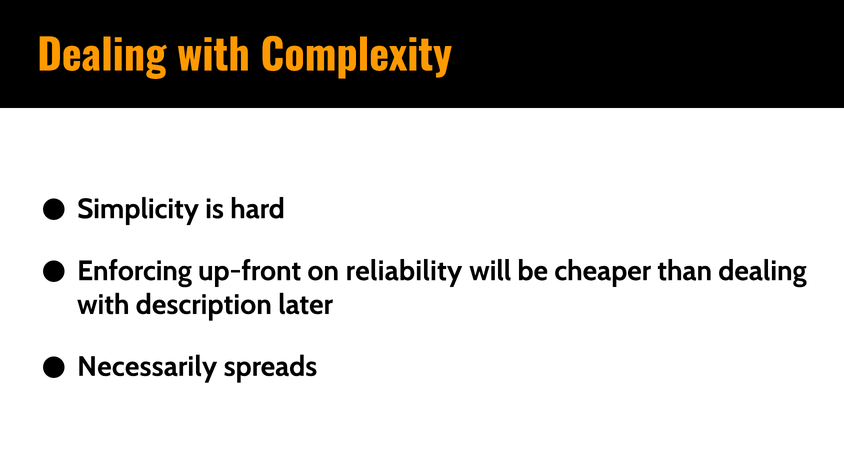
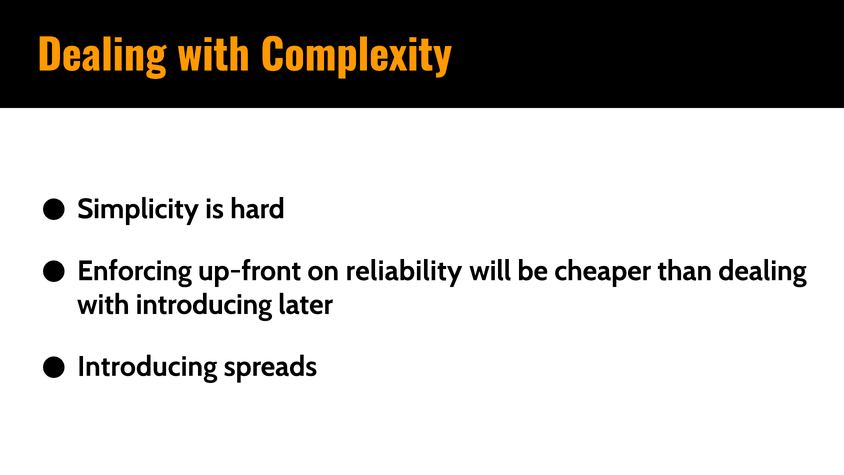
with description: description -> introducing (204, 304)
Necessarily: Necessarily -> Introducing (147, 366)
